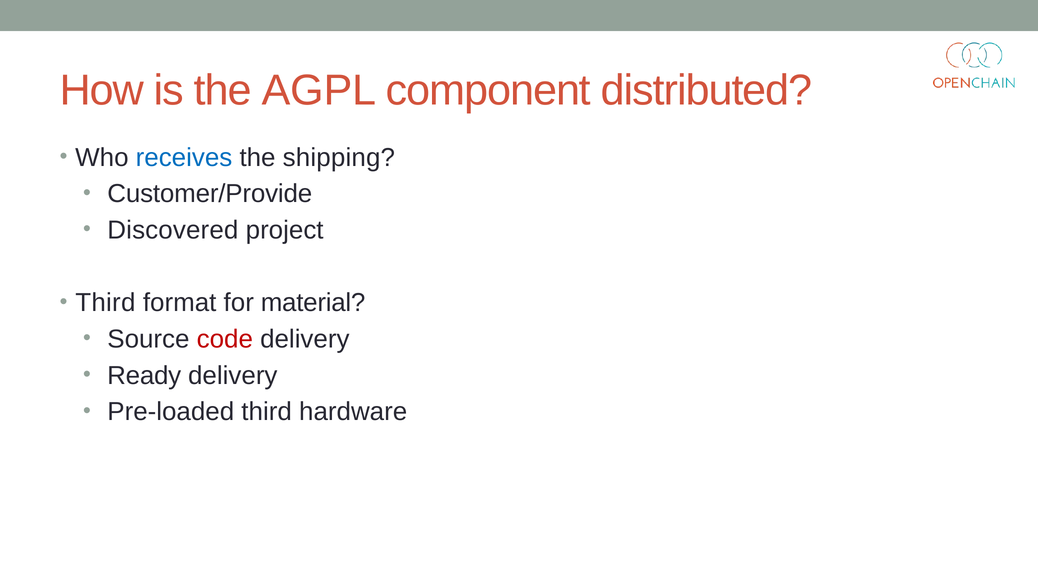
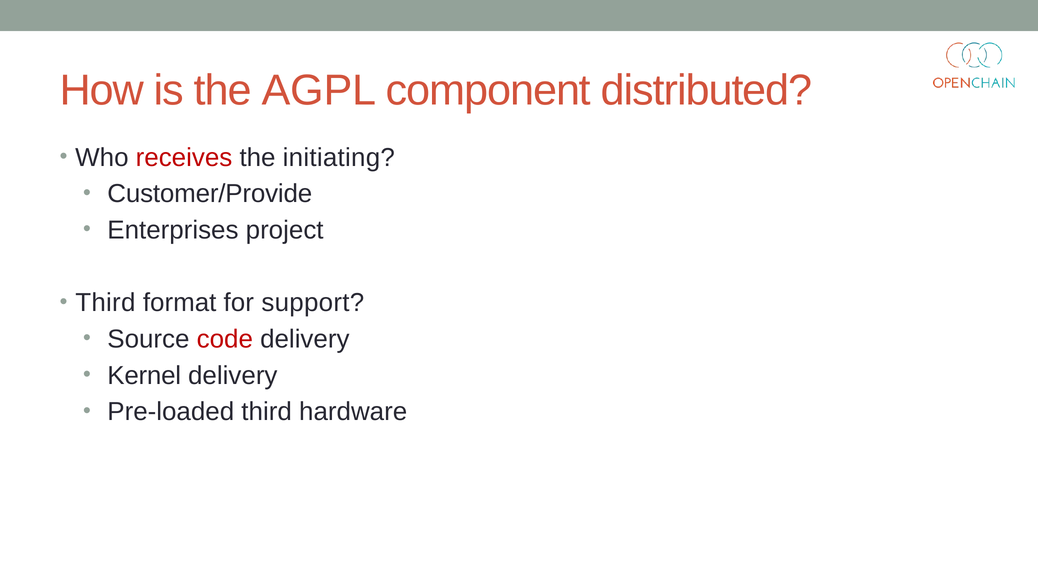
receives colour: blue -> red (184, 158)
shipping: shipping -> initiating (339, 158)
Discovered: Discovered -> Enterprises (173, 230)
material: material -> support (313, 303)
Ready: Ready -> Kernel (144, 375)
